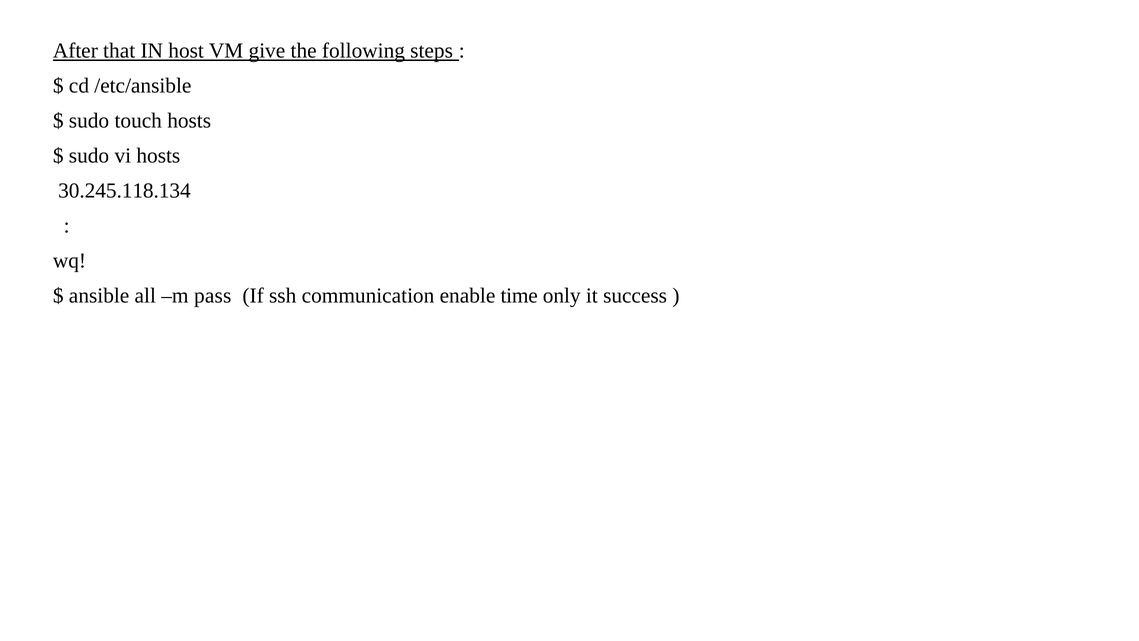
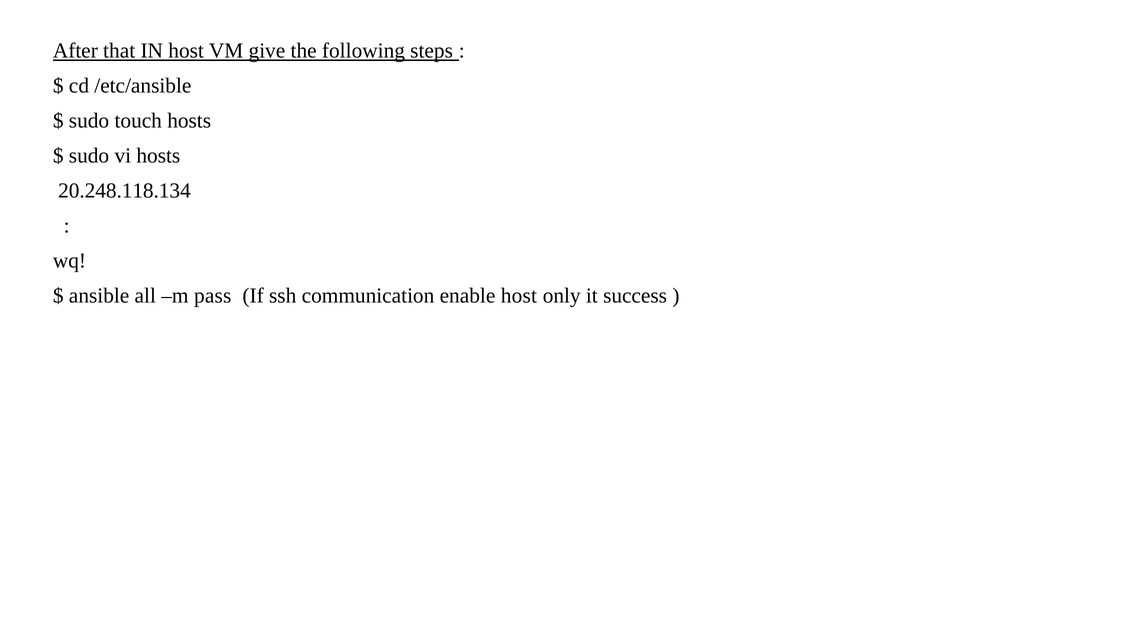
30.245.118.134: 30.245.118.134 -> 20.248.118.134 (124, 191)
enable time: time -> host (519, 295)
